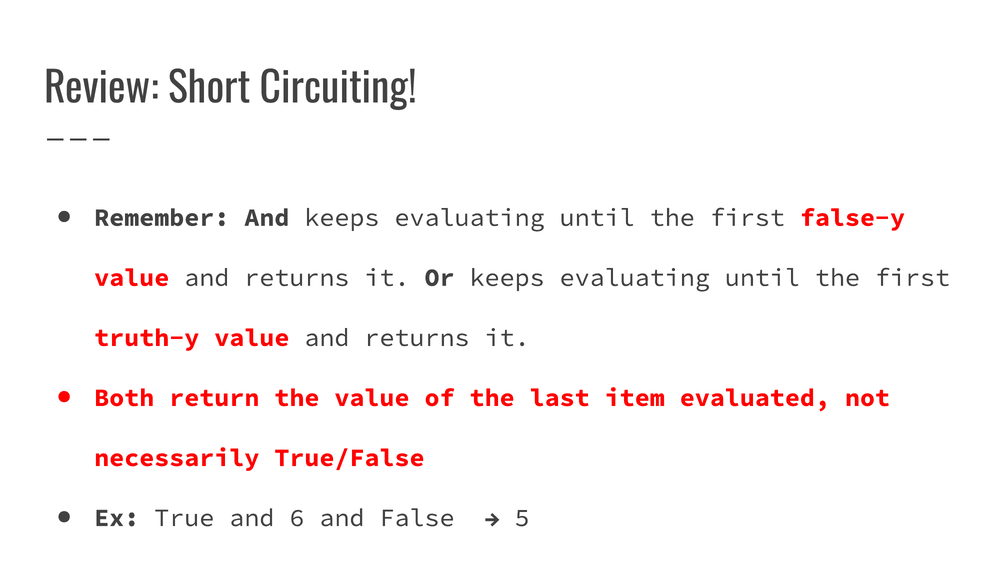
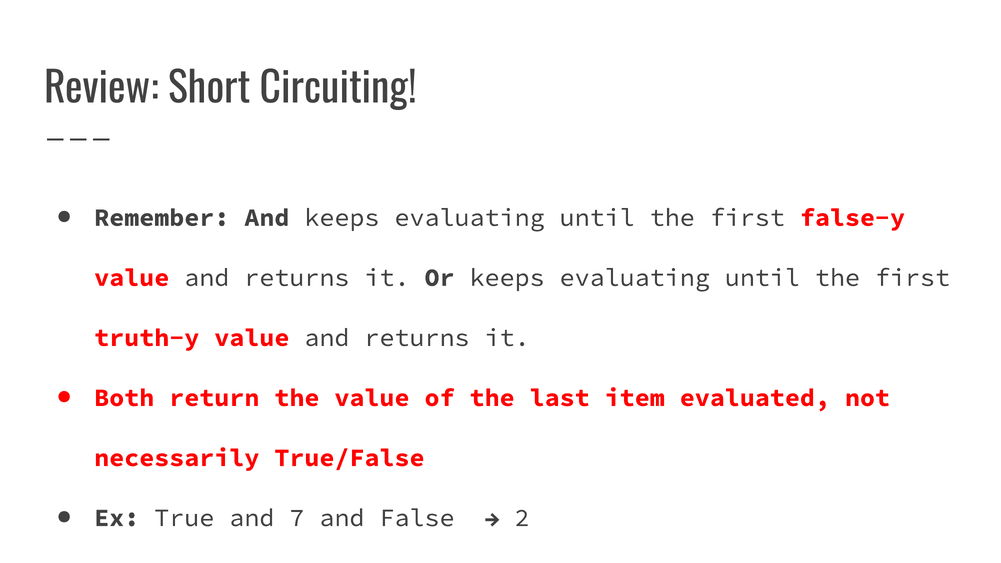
6: 6 -> 7 (297, 518)
5: 5 -> 2 (522, 518)
